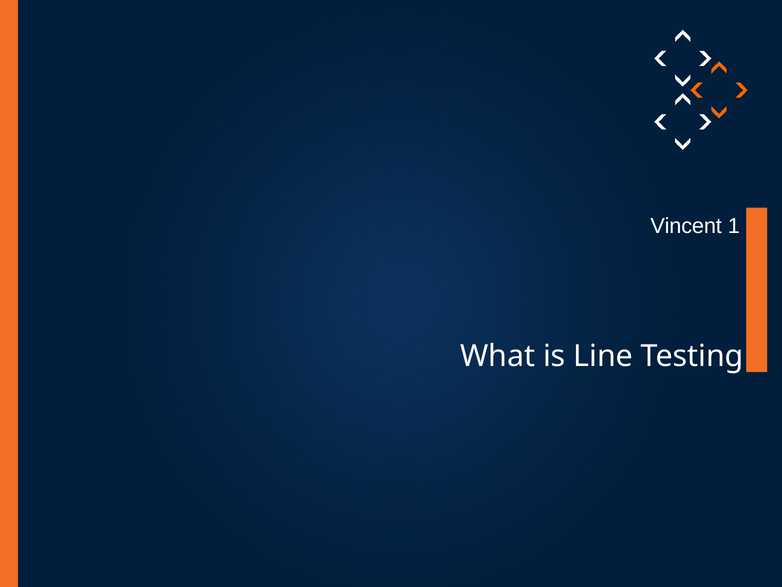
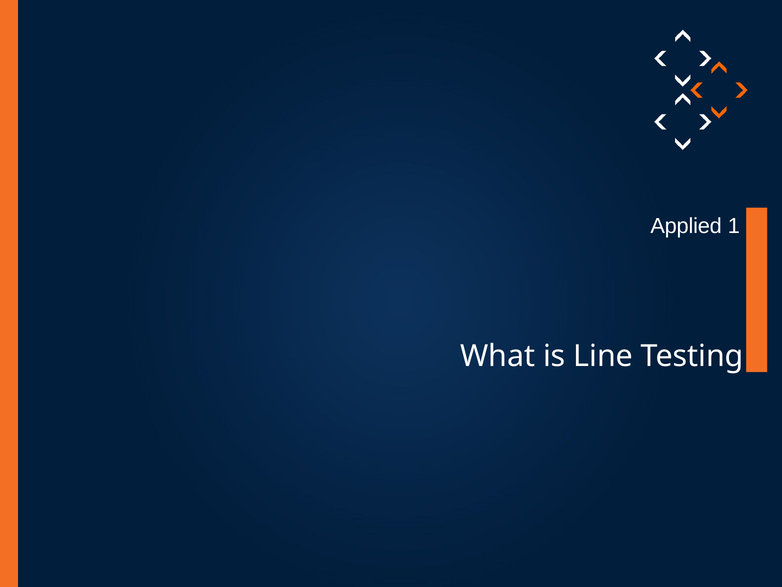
Vincent: Vincent -> Applied (686, 226)
